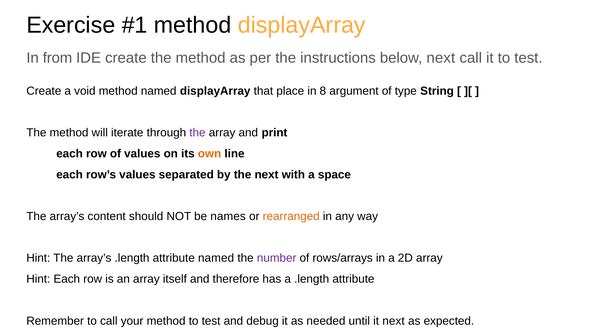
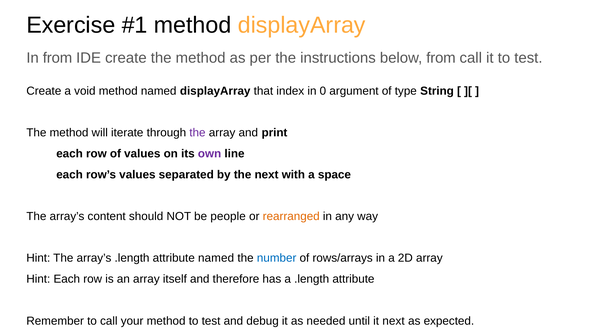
below next: next -> from (441, 58)
place: place -> index (290, 91)
8: 8 -> 0 (323, 91)
own colour: orange -> purple (210, 154)
names: names -> people (228, 217)
number colour: purple -> blue (277, 258)
